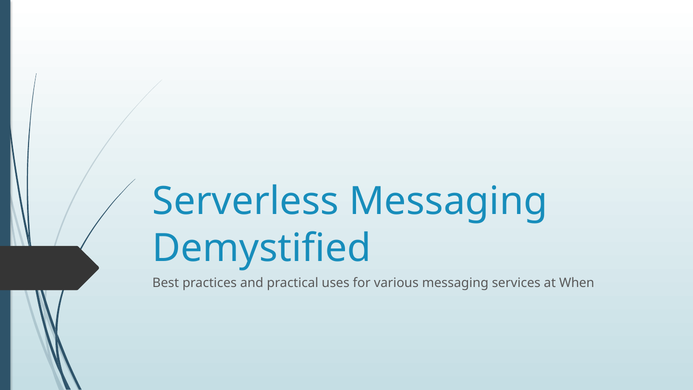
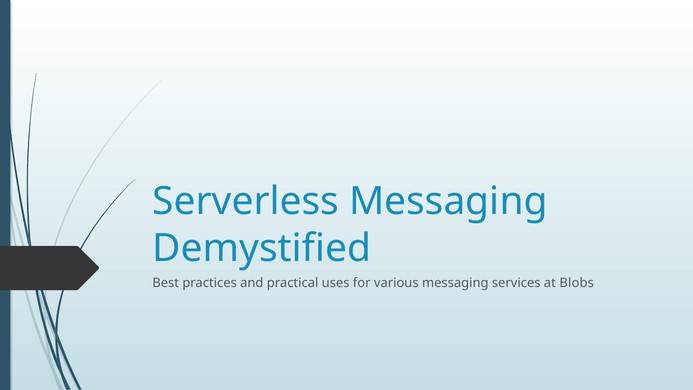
When: When -> Blobs (577, 283)
